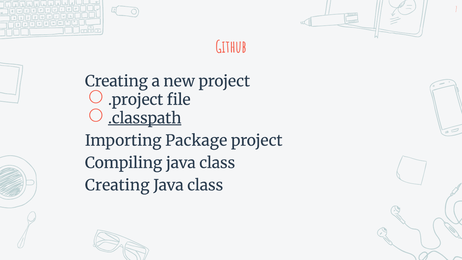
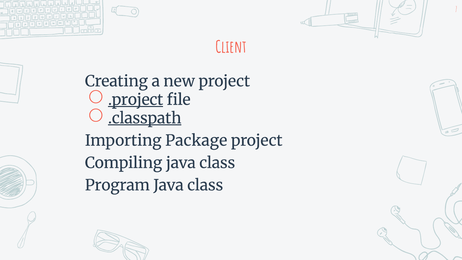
Github: Github -> Client (231, 47)
.project underline: none -> present (136, 100)
Creating: Creating -> Program (117, 185)
